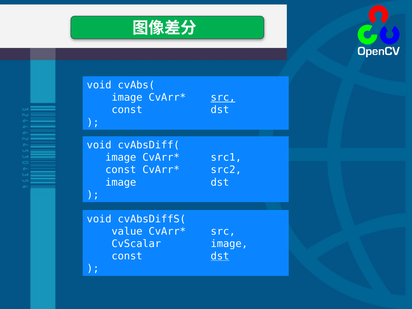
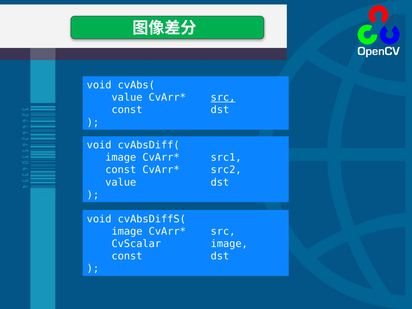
image: image -> value (127, 98)
image: image -> value (121, 182)
value: value -> image (127, 231)
dst underline: present -> none (220, 256)
